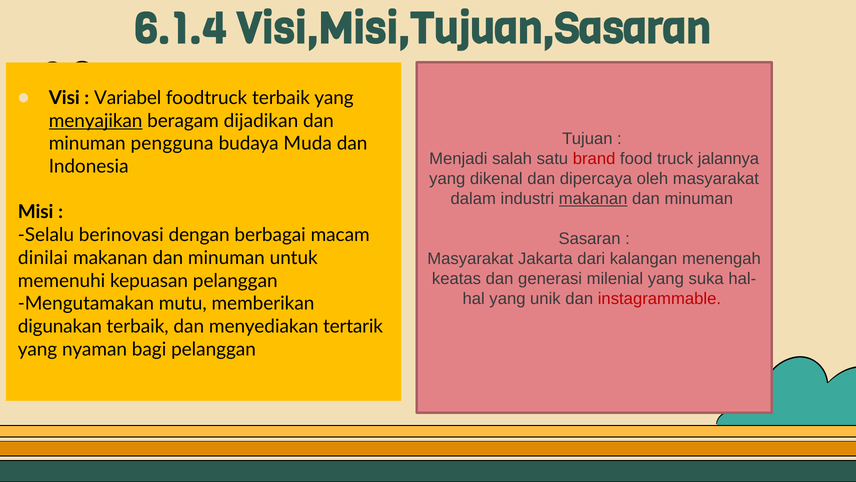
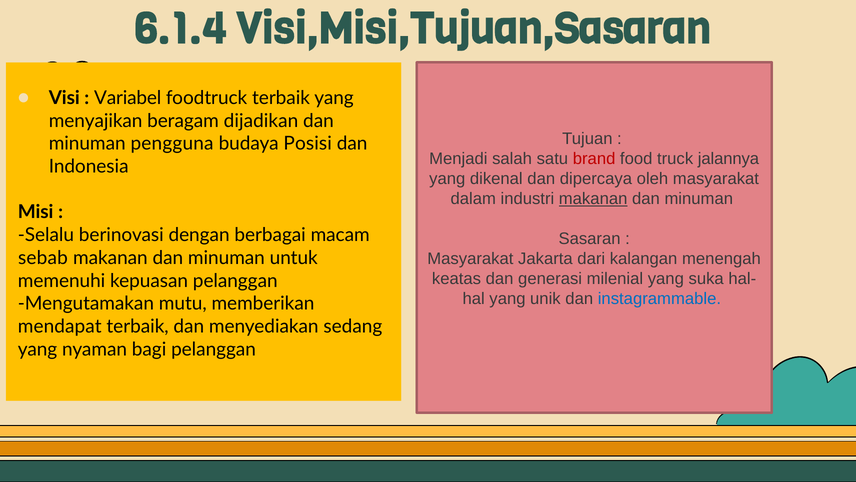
menyajikan underline: present -> none (96, 121)
Muda: Muda -> Posisi (308, 144)
dinilai: dinilai -> sebab (43, 258)
instagrammable colour: red -> blue (659, 298)
digunakan: digunakan -> mendapat (60, 326)
tertarik: tertarik -> sedang (353, 326)
